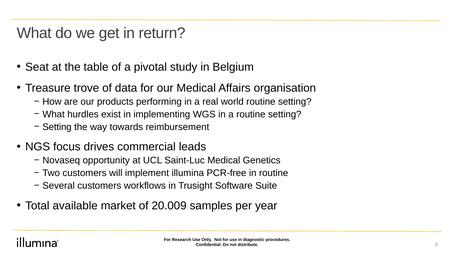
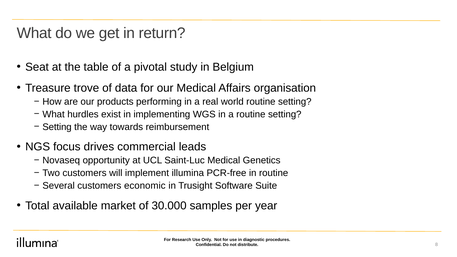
workflows: workflows -> economic (145, 186)
20.009: 20.009 -> 30.000 (169, 206)
